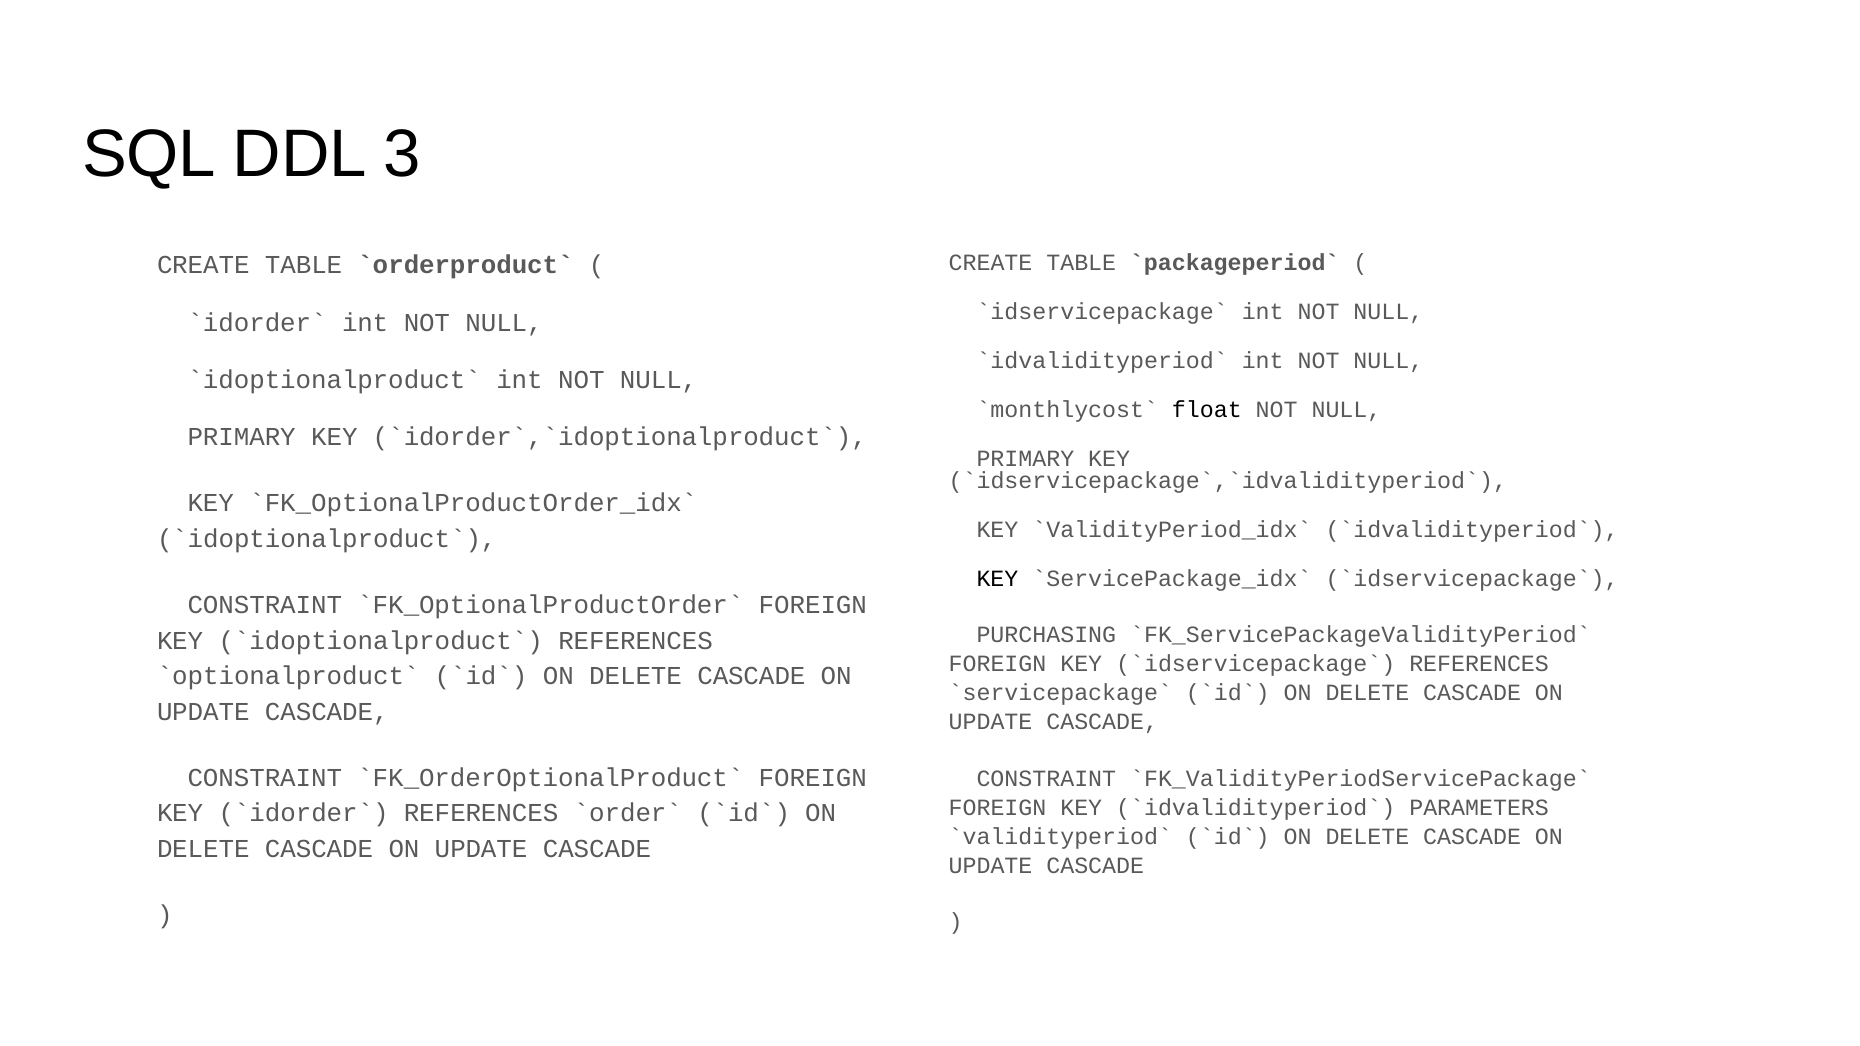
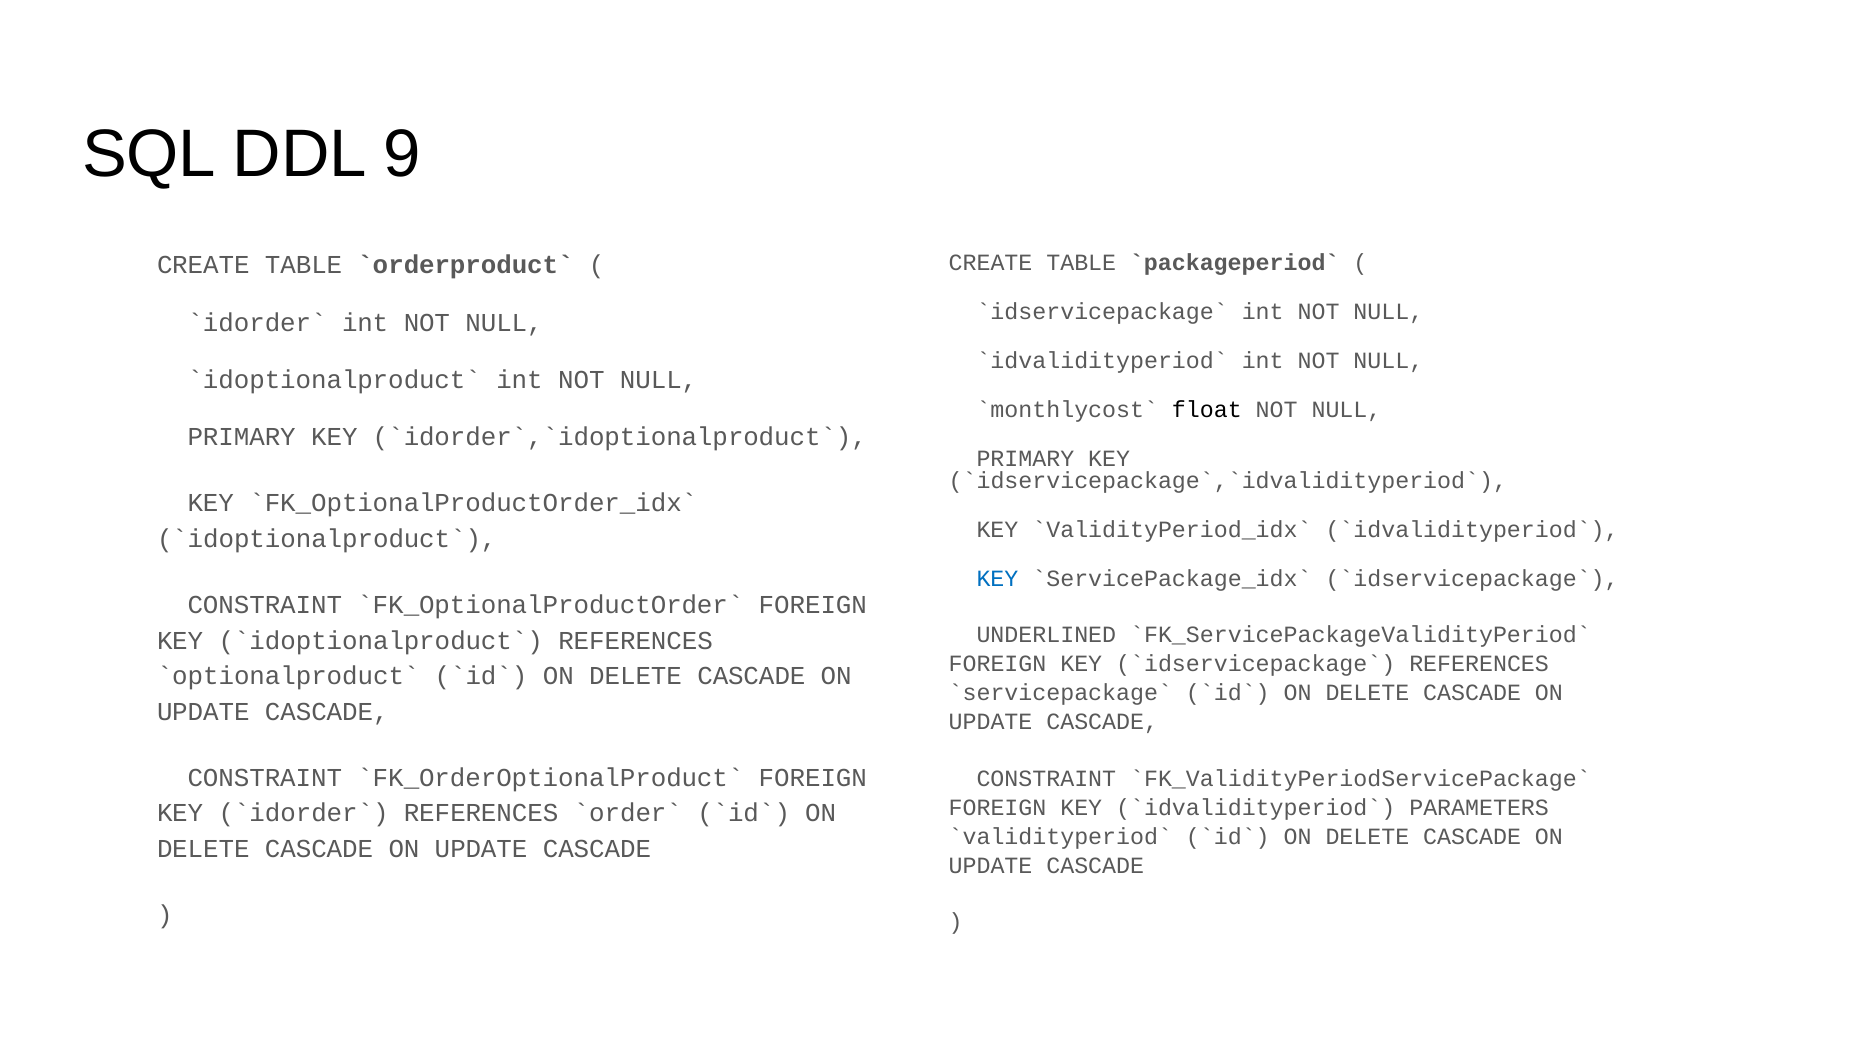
3: 3 -> 9 (402, 154)
KEY colour: black -> blue (997, 579)
PURCHASING: PURCHASING -> UNDERLINED (1046, 635)
